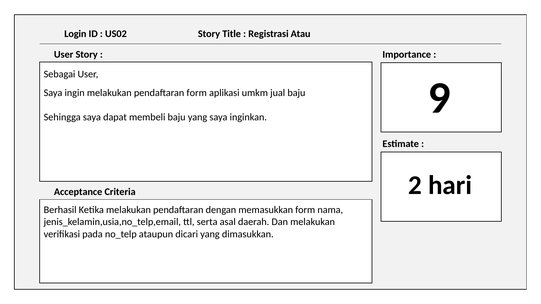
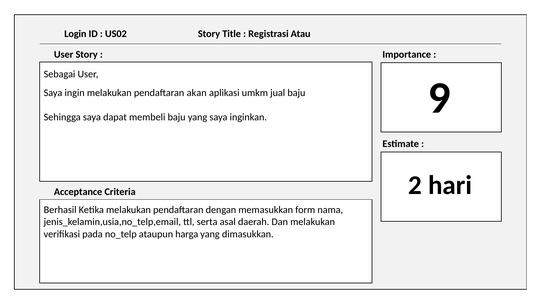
pendaftaran form: form -> akan (197, 93)
dicari: dicari -> harga (187, 234)
